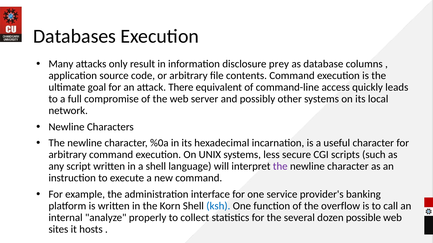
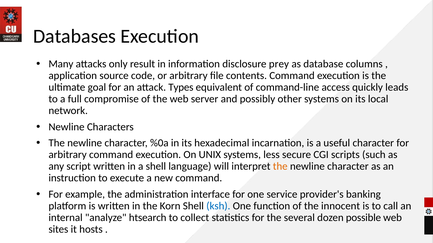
There: There -> Types (181, 88)
the colour: purple -> orange (280, 167)
overflow: overflow -> innocent (341, 206)
properly: properly -> htsearch (148, 218)
